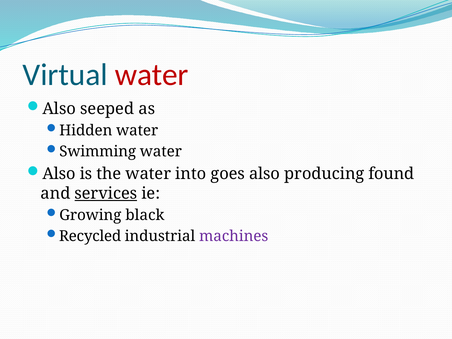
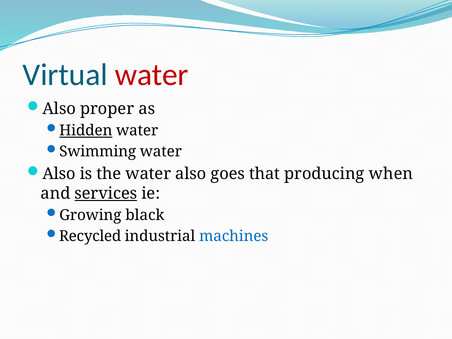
seeped: seeped -> proper (107, 109)
Hidden underline: none -> present (86, 131)
water into: into -> also (191, 174)
goes also: also -> that (265, 174)
found: found -> when (391, 174)
machines colour: purple -> blue (234, 236)
